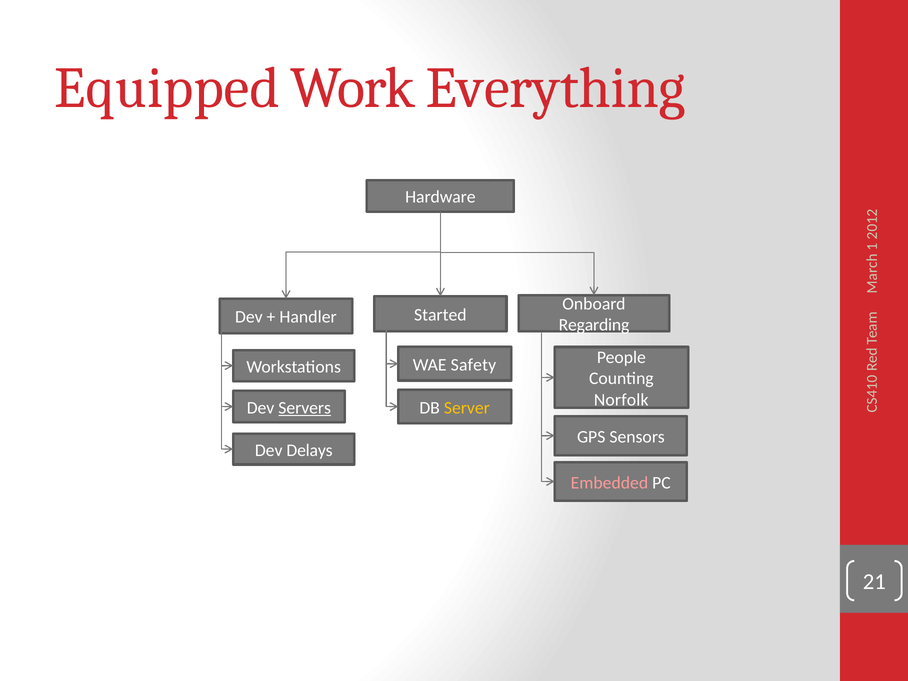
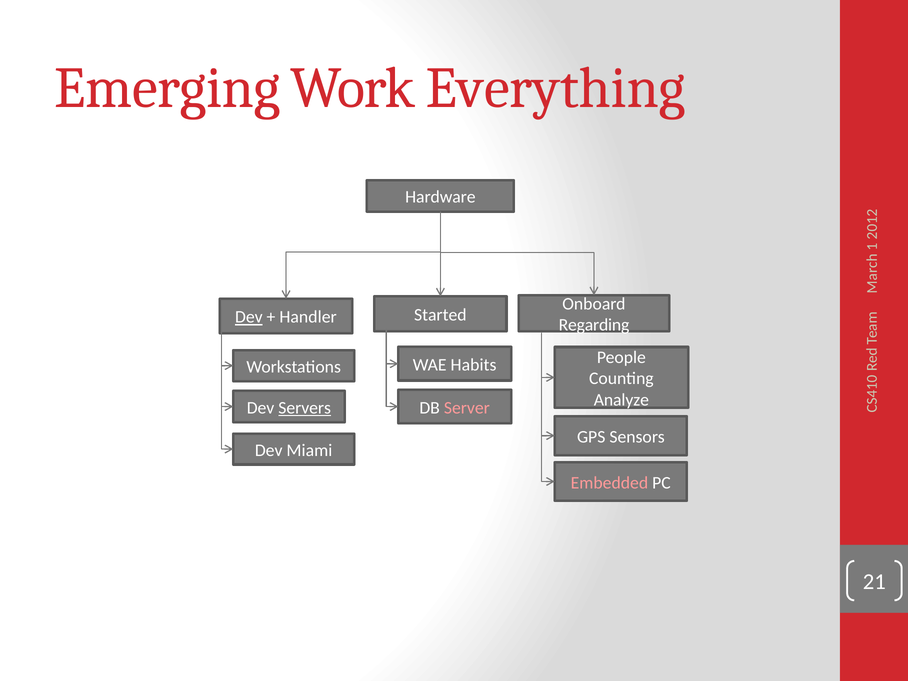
Equipped: Equipped -> Emerging (167, 88)
Dev underline: none -> present (249, 317)
Safety: Safety -> Habits (474, 365)
Norfolk: Norfolk -> Analyze (621, 400)
Server colour: yellow -> pink (467, 408)
Delays: Delays -> Miami (309, 450)
